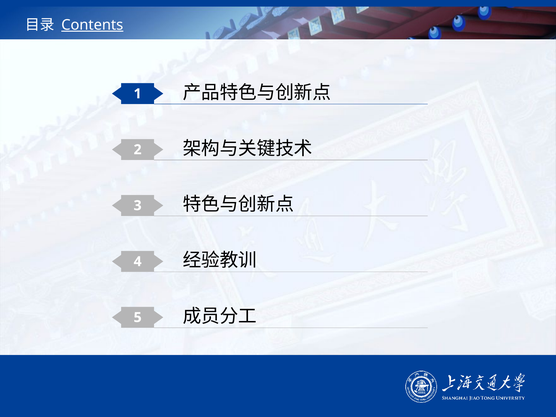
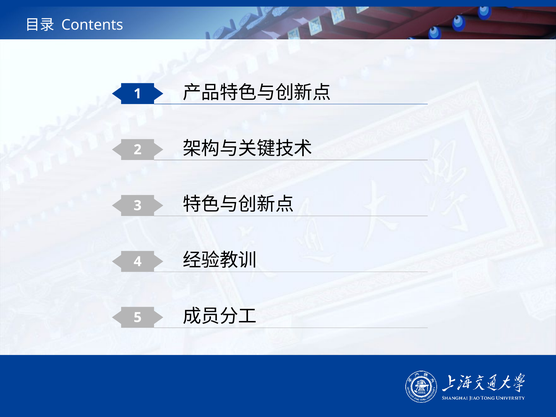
Contents underline: present -> none (92, 25)
